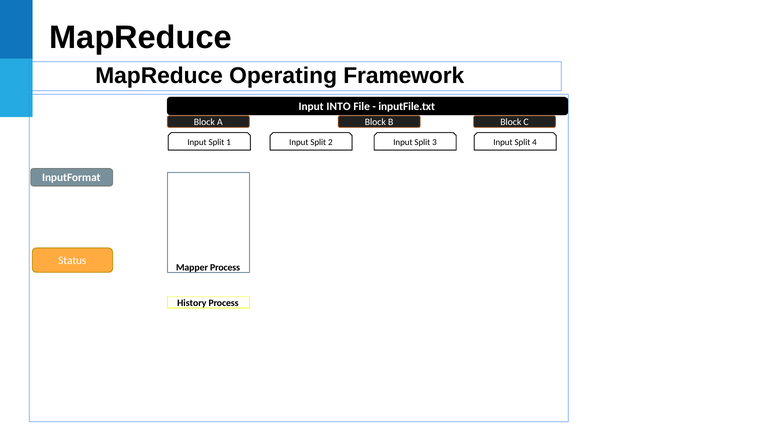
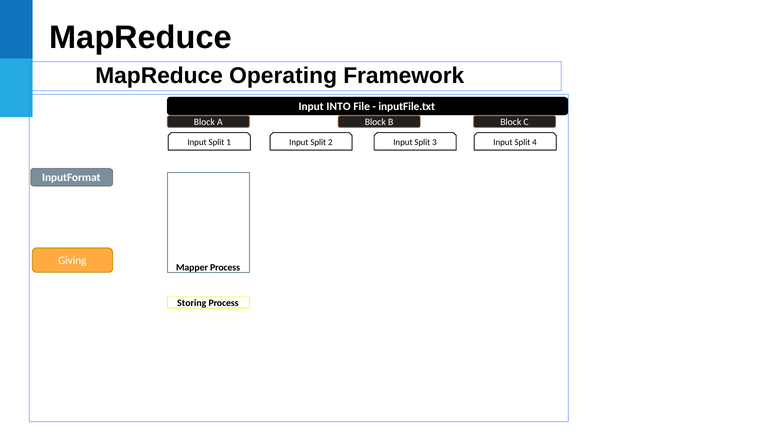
Status: Status -> Giving (72, 261)
History: History -> Storing (192, 303)
